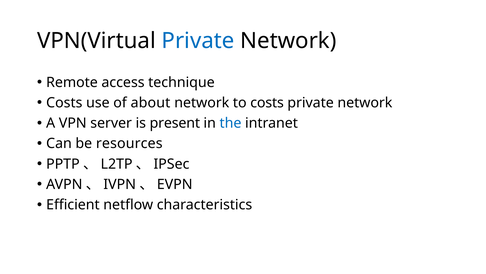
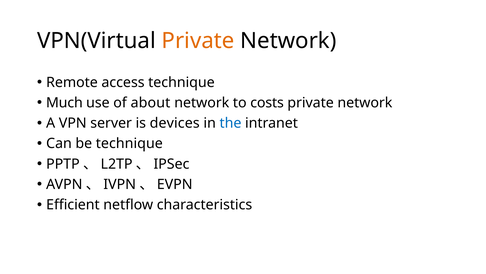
Private colour: blue -> orange (198, 41)
Costs: Costs -> Much (64, 103)
present: present -> devices (175, 123)
be resources: resources -> technique (129, 143)
